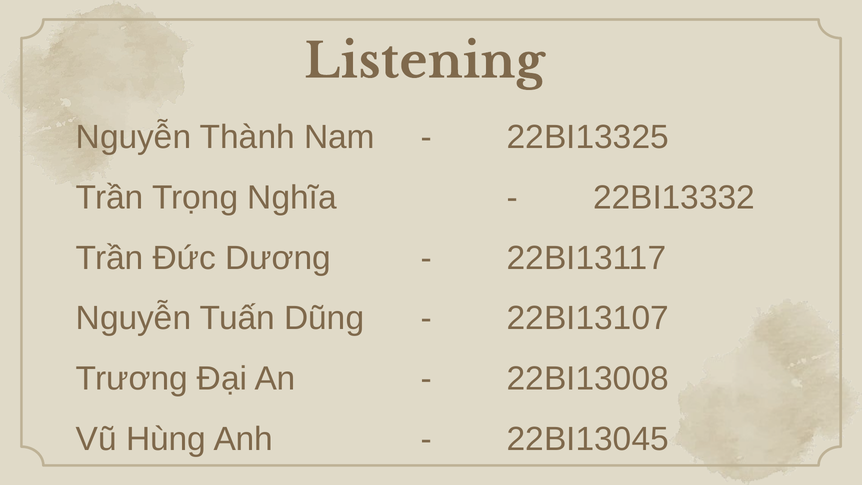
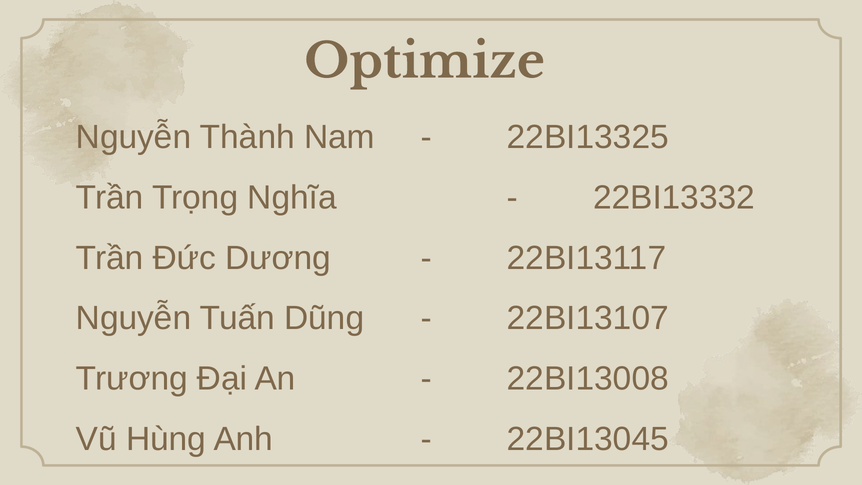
Listening: Listening -> Optimize (425, 62)
